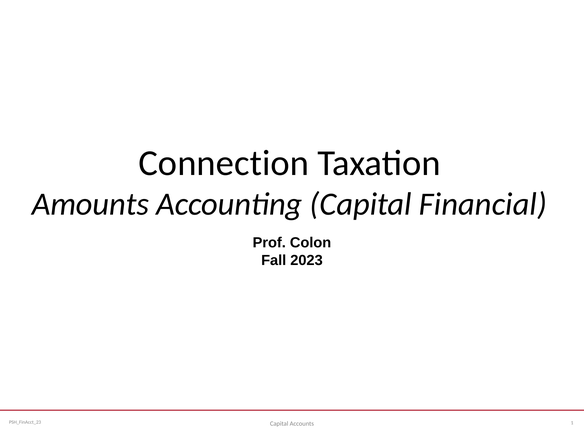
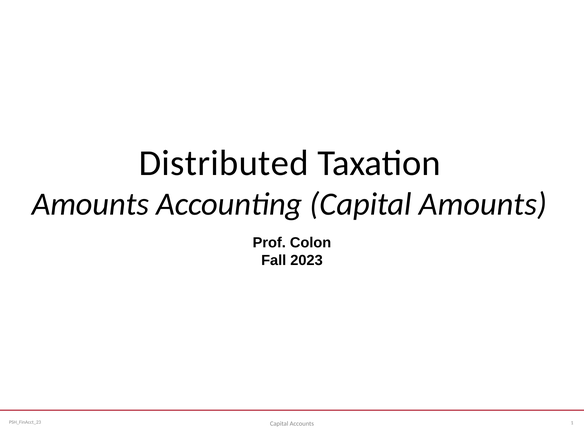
Connection: Connection -> Distributed (224, 163)
Capital Financial: Financial -> Amounts (483, 204)
